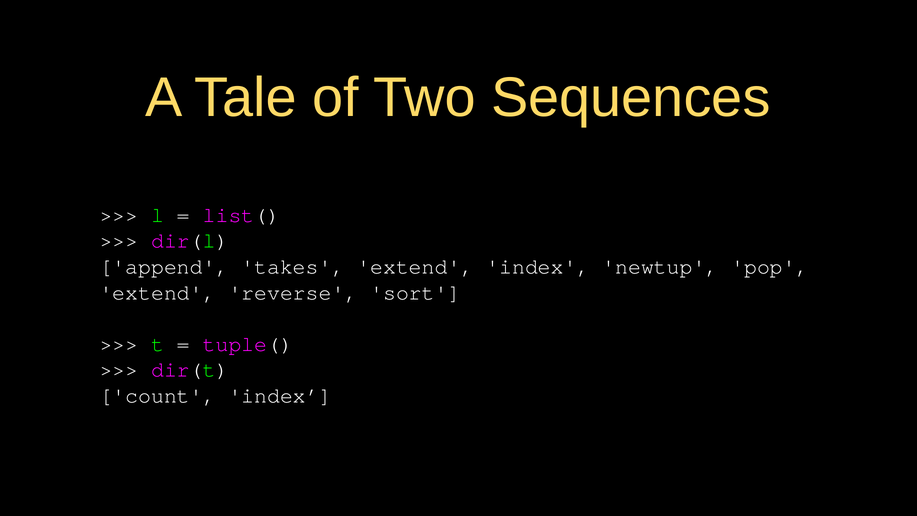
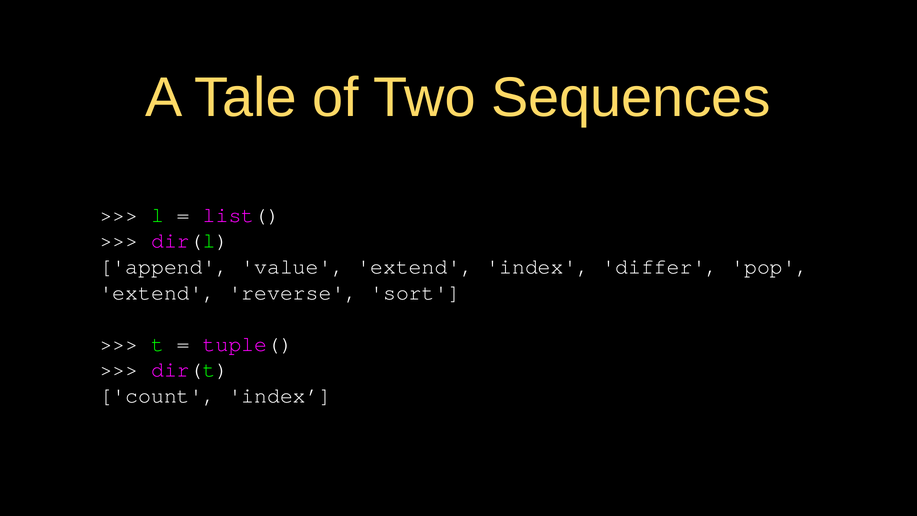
takes: takes -> value (293, 267)
newtup: newtup -> differ (660, 267)
